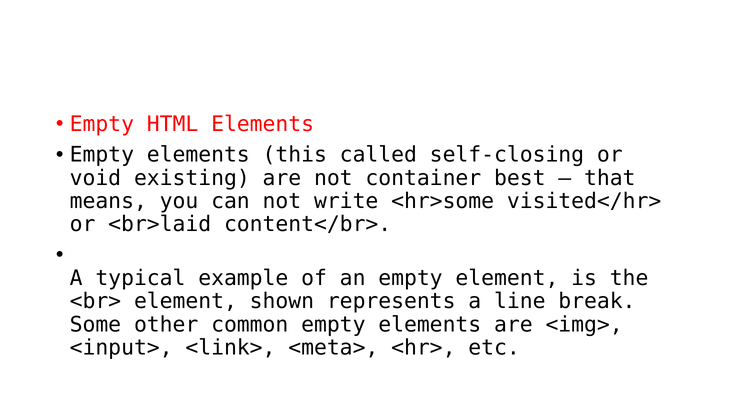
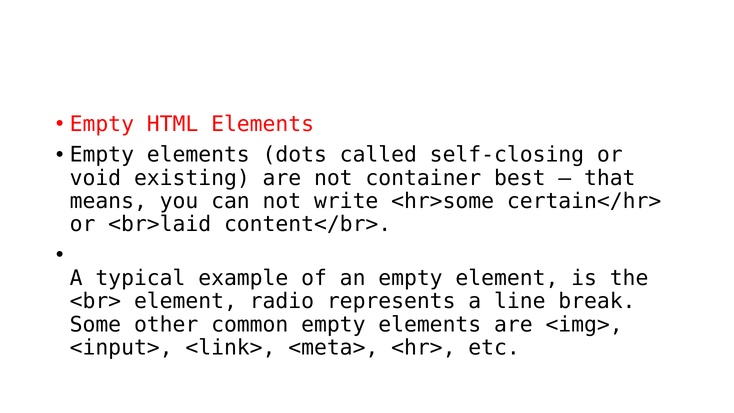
this: this -> dots (295, 155)
visited</hr>: visited</hr> -> certain</hr> (584, 201)
shown: shown -> radio (282, 301)
